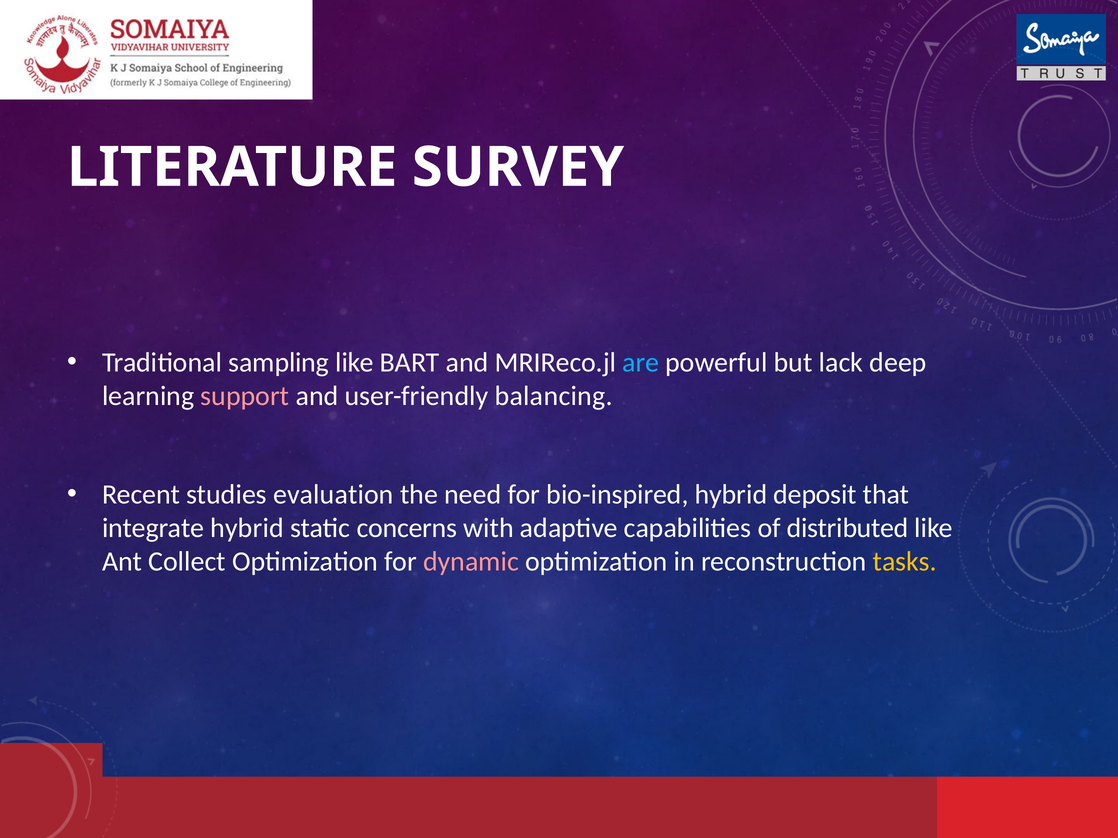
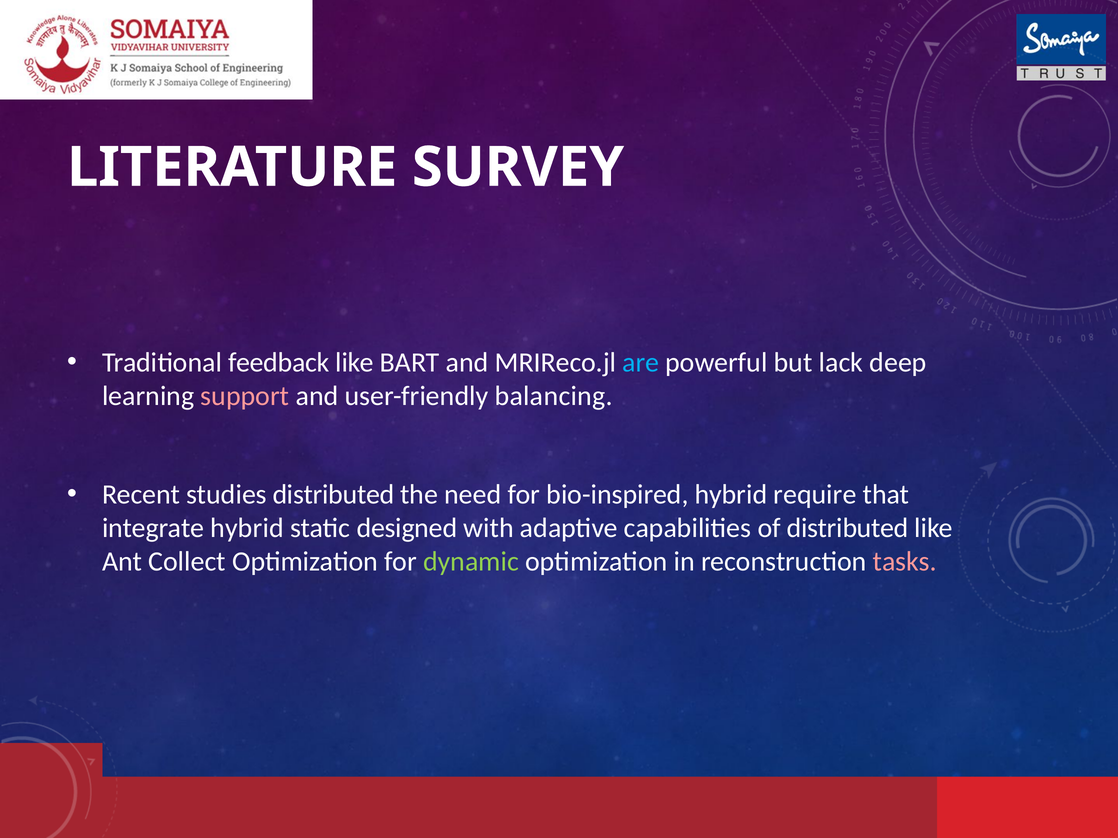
sampling: sampling -> feedback (279, 363)
studies evaluation: evaluation -> distributed (334, 495)
deposit: deposit -> require (815, 495)
concerns: concerns -> designed (407, 528)
dynamic colour: pink -> light green (471, 562)
tasks colour: yellow -> pink (905, 562)
